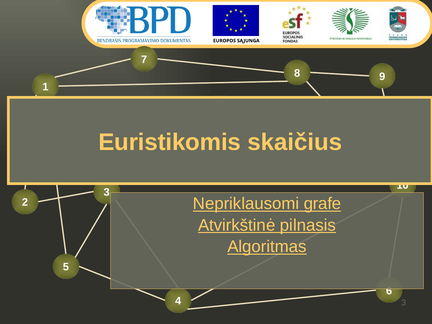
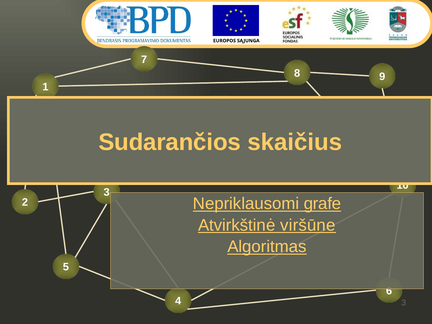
Euristikomis: Euristikomis -> Sudarančios (170, 142)
pilnasis: pilnasis -> viršūne (308, 225)
